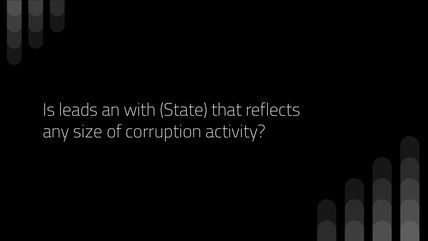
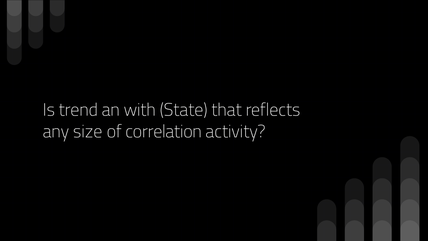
leads: leads -> trend (78, 110)
corruption: corruption -> correlation (164, 131)
